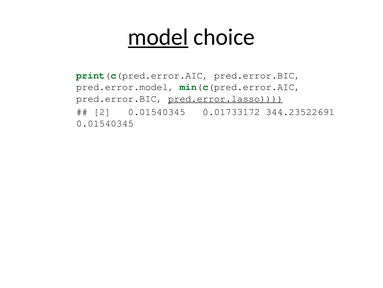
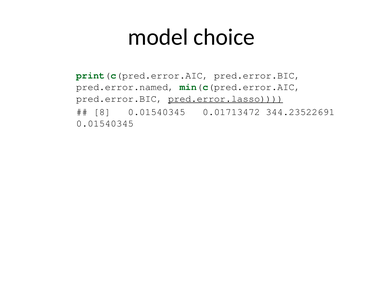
model underline: present -> none (158, 37)
pred.error.model: pred.error.model -> pred.error.named (125, 87)
2: 2 -> 8 (102, 112)
0.01733172: 0.01733172 -> 0.01713472 (231, 112)
